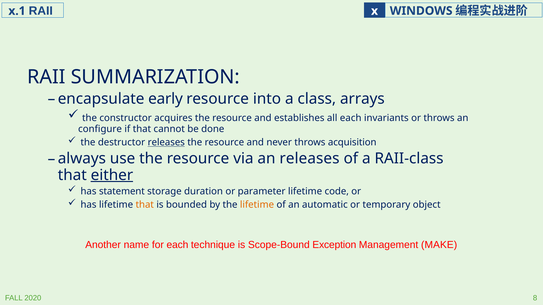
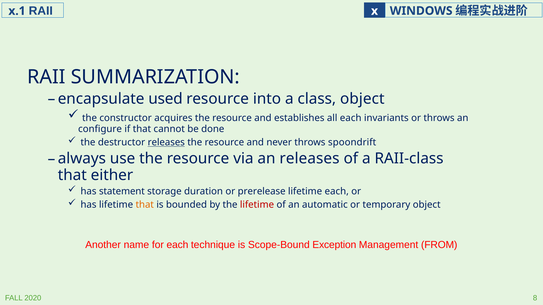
early: early -> used (165, 99)
class arrays: arrays -> object (362, 99)
acquisition: acquisition -> spoondrift (352, 143)
either underline: present -> none (112, 175)
parameter: parameter -> prerelease (262, 192)
lifetime code: code -> each (337, 192)
lifetime colour: orange -> red (257, 205)
MAKE: MAKE -> FROM (439, 245)
